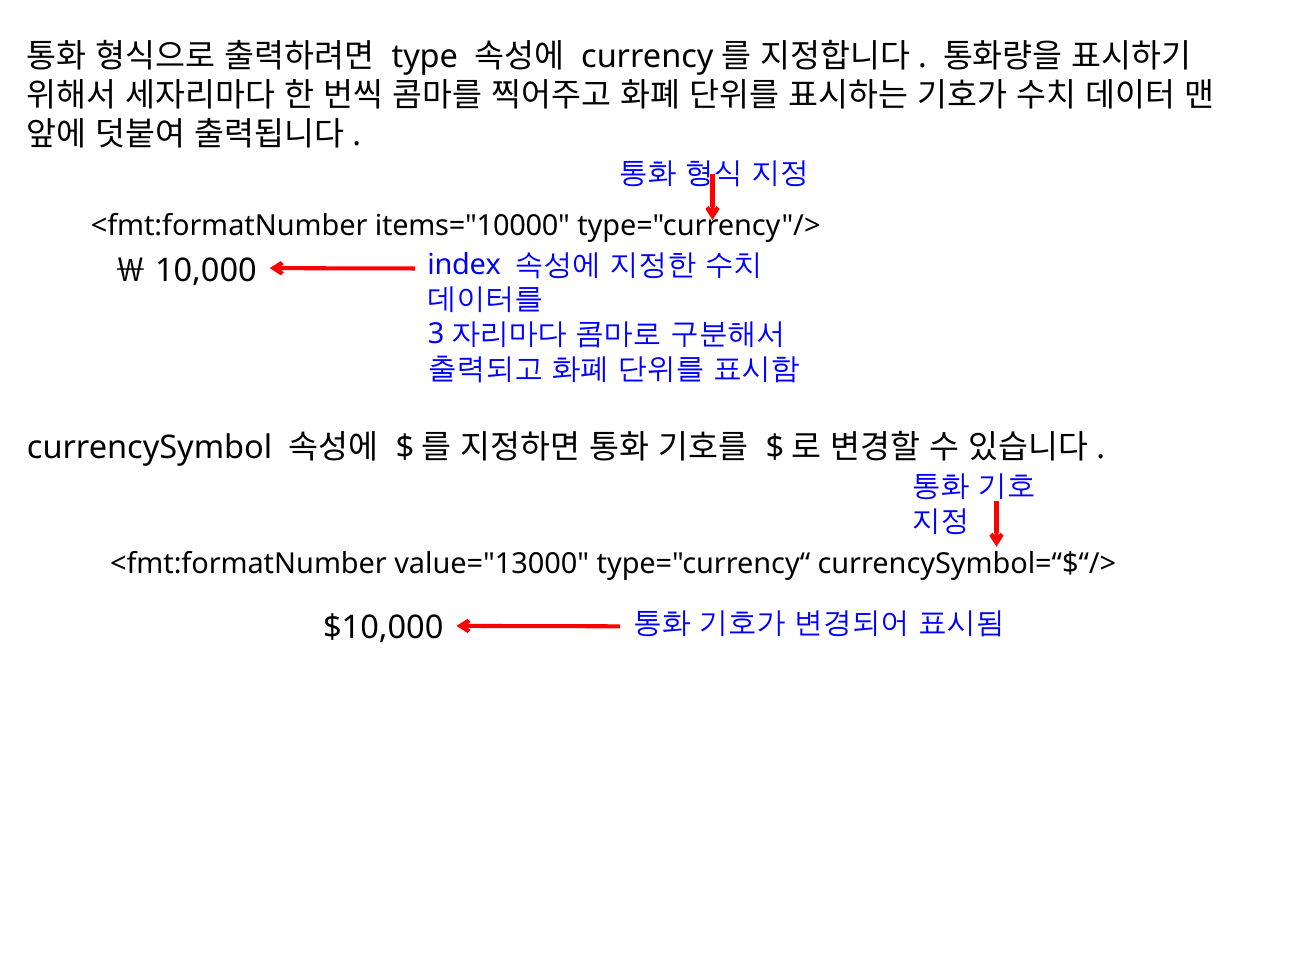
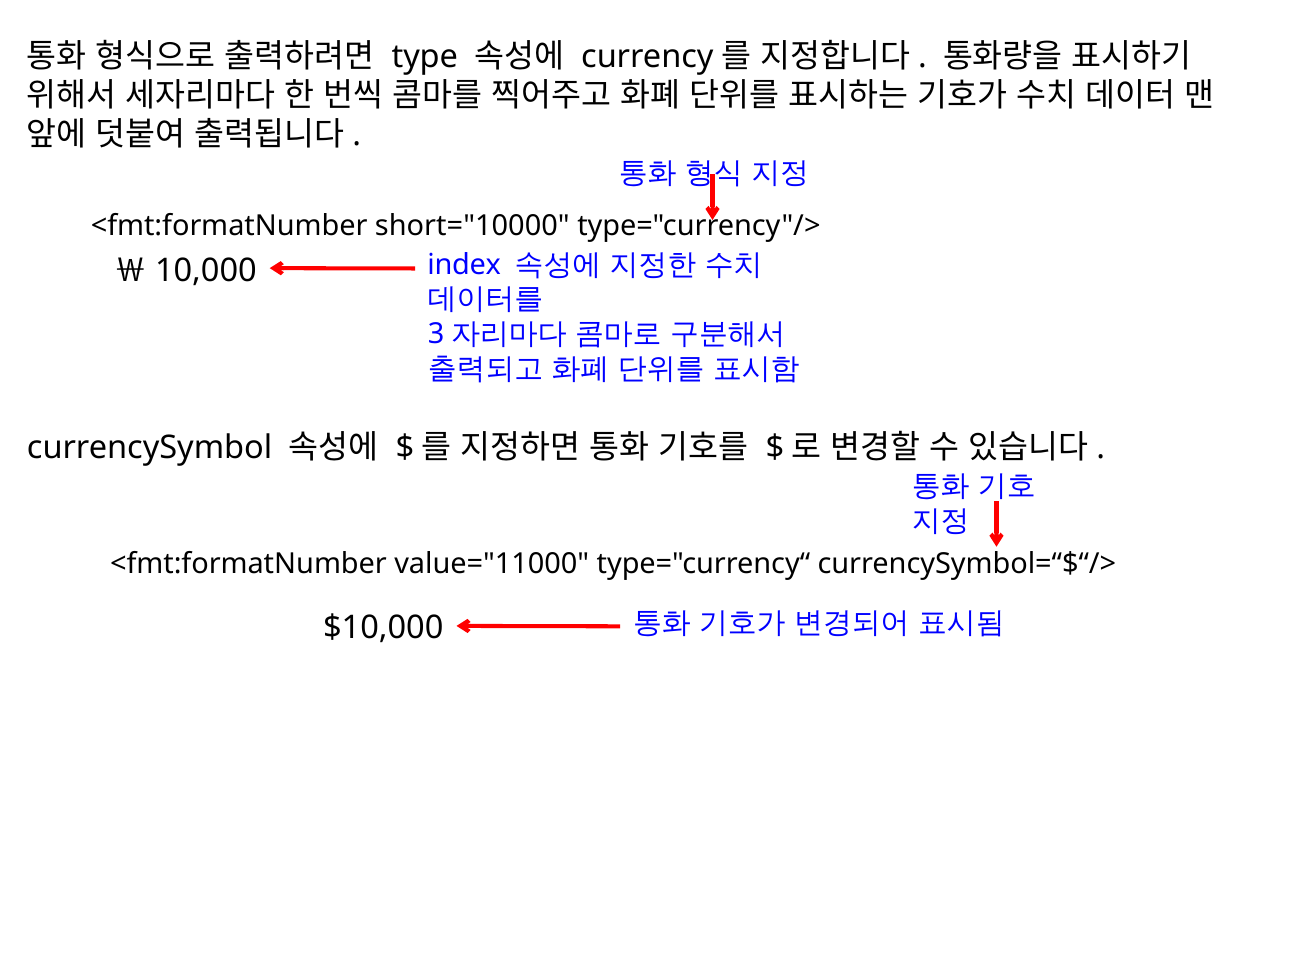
items="10000: items="10000 -> short="10000 (472, 225)
value="13000: value="13000 -> value="11000 (492, 564)
